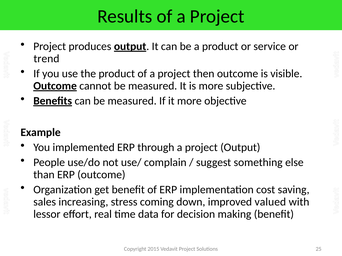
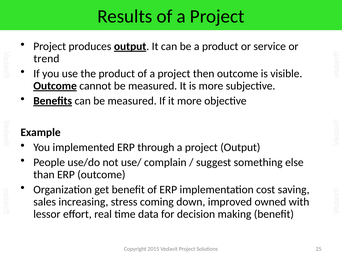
valued: valued -> owned (270, 202)
